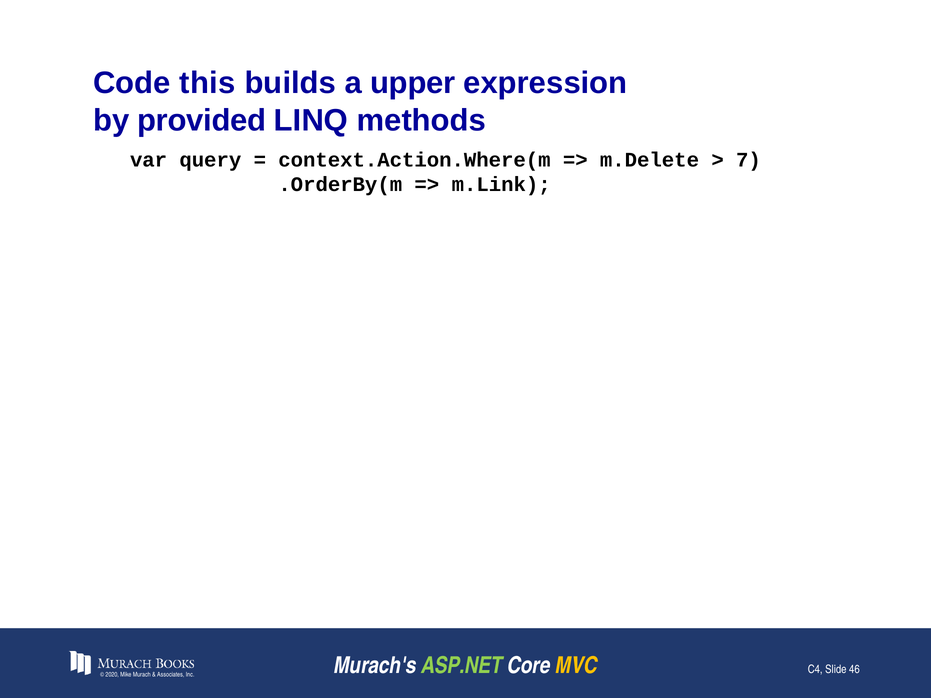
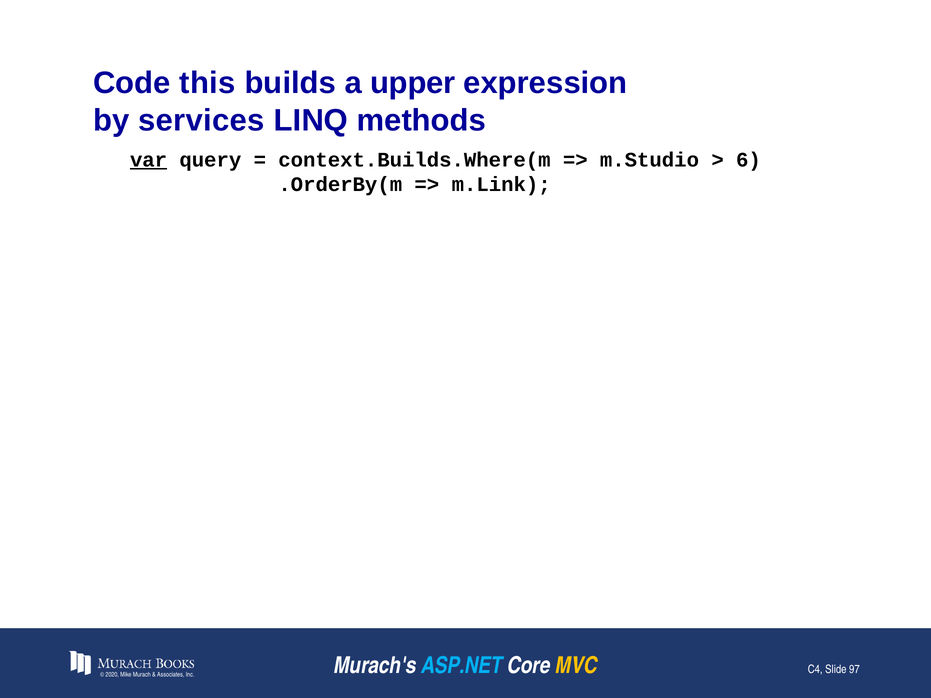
provided: provided -> services (201, 120)
var underline: none -> present (149, 160)
context.Action.Where(m: context.Action.Where(m -> context.Builds.Where(m (414, 160)
m.Delete: m.Delete -> m.Studio (649, 160)
7: 7 -> 6 (748, 160)
ASP.NET colour: light green -> light blue (462, 666)
46: 46 -> 97 (854, 670)
